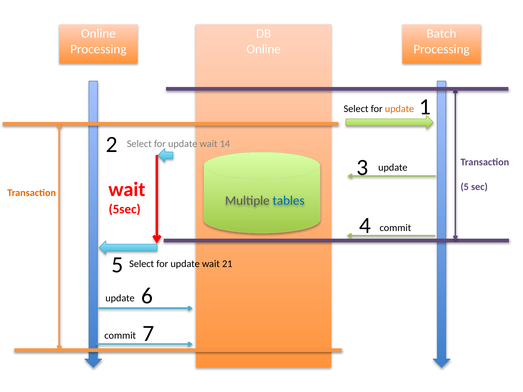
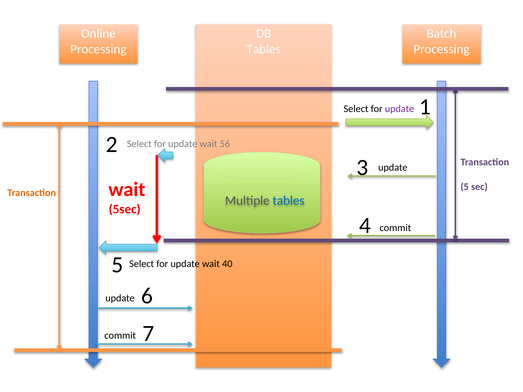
Online: Online -> Tables (264, 49)
update colour: orange -> purple (399, 109)
14: 14 -> 56 (225, 144)
21: 21 -> 40 (227, 264)
